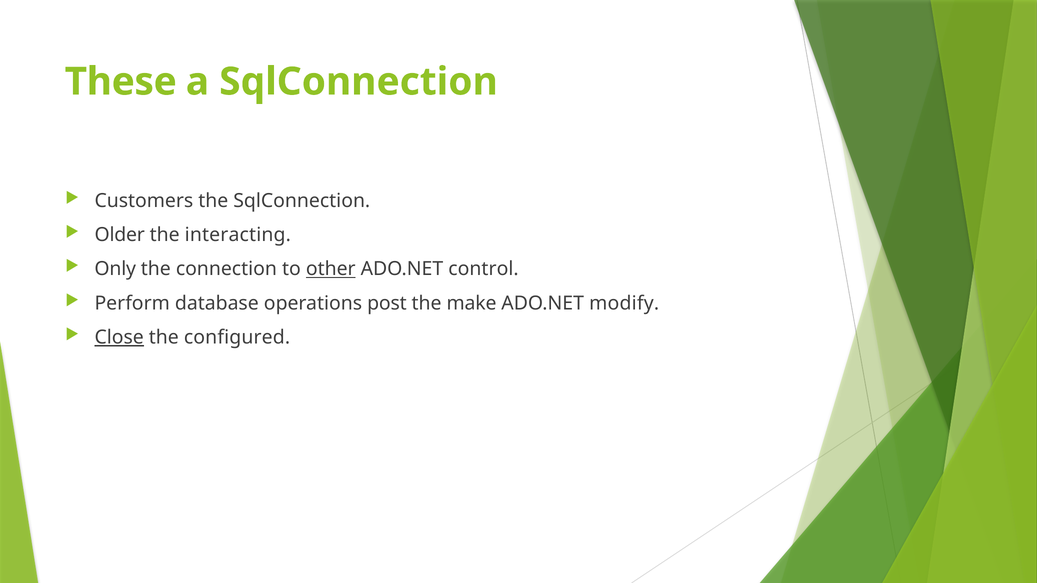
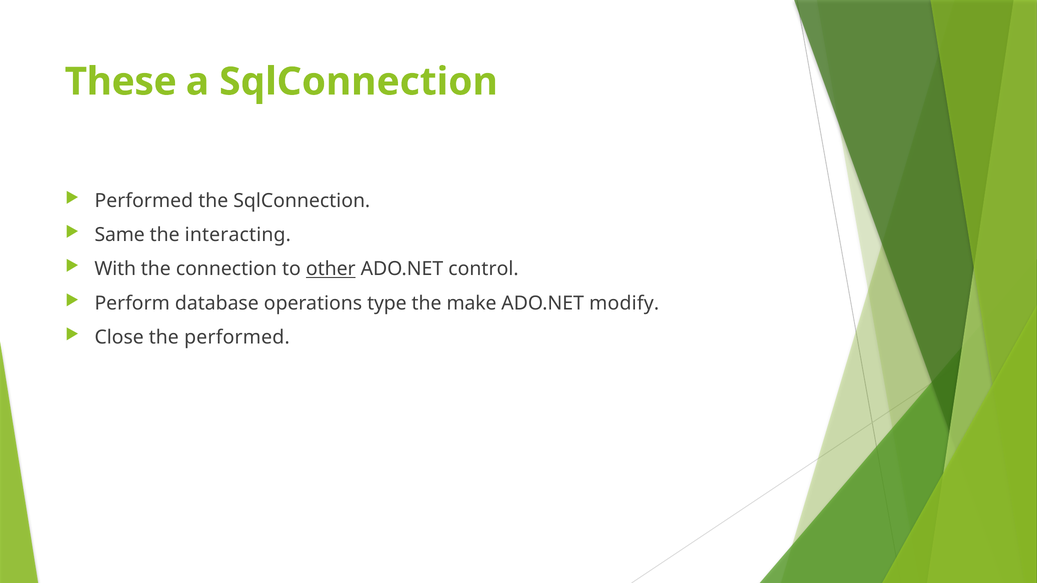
Customers: Customers -> Performed (144, 201)
Older: Older -> Same (120, 235)
Only: Only -> With (115, 269)
post: post -> type (387, 303)
Close underline: present -> none (119, 338)
the configured: configured -> performed (237, 338)
